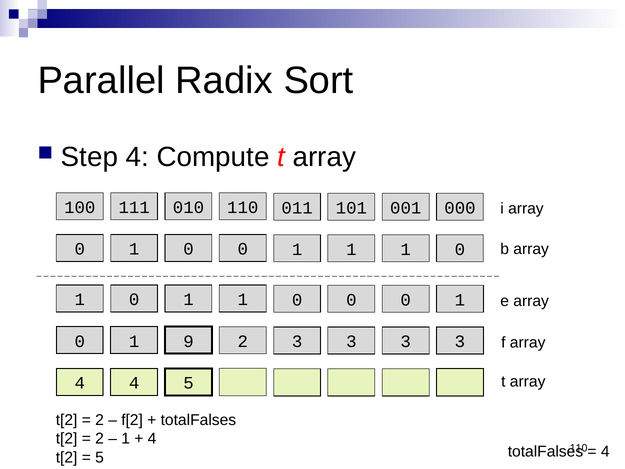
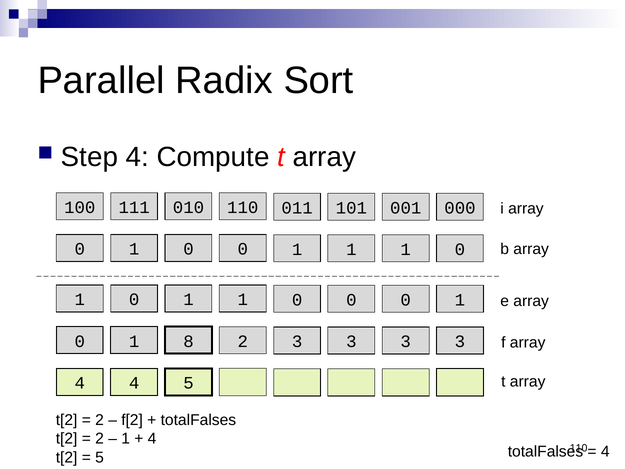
9: 9 -> 8 (188, 341)
